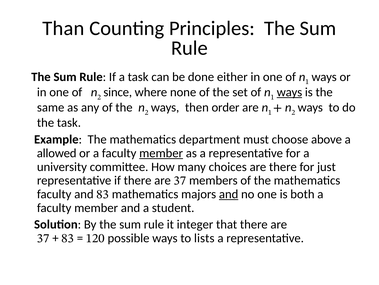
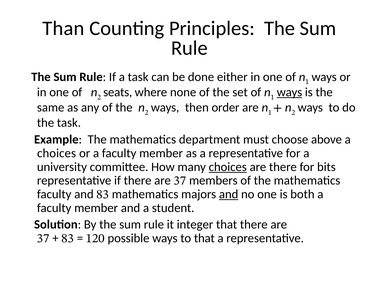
since: since -> seats (118, 92)
allowed: allowed -> choices (57, 153)
member underline: present -> none (161, 153)
choices underline: none -> present (228, 166)
just: just -> bits (326, 166)
to lists: lists -> that (204, 238)
